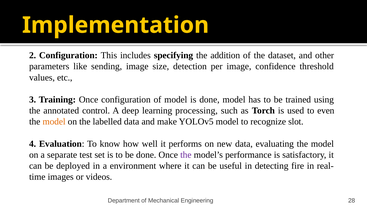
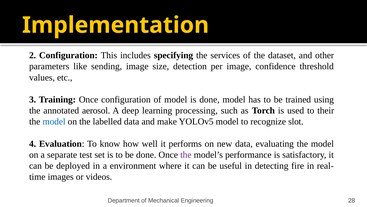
addition: addition -> services (225, 55)
control: control -> aerosol (96, 110)
even: even -> their (326, 110)
model colour: orange -> blue (54, 121)
